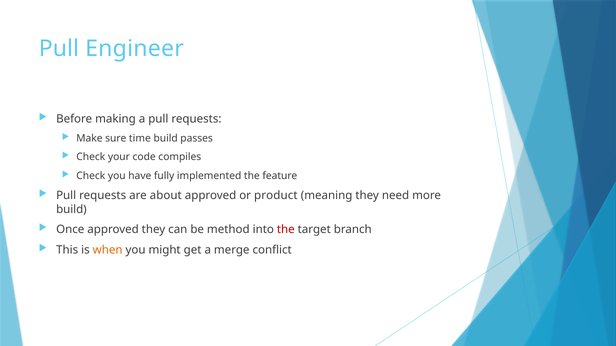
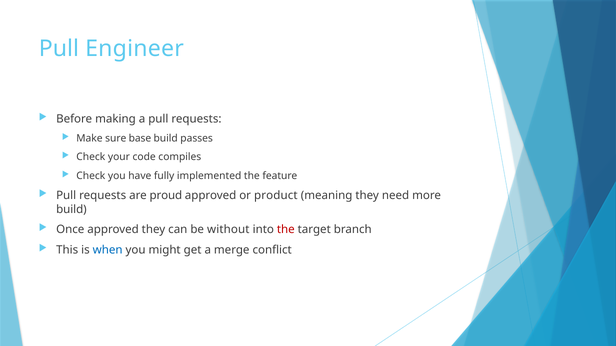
time: time -> base (140, 139)
about: about -> proud (166, 196)
method: method -> without (228, 230)
when colour: orange -> blue (108, 250)
